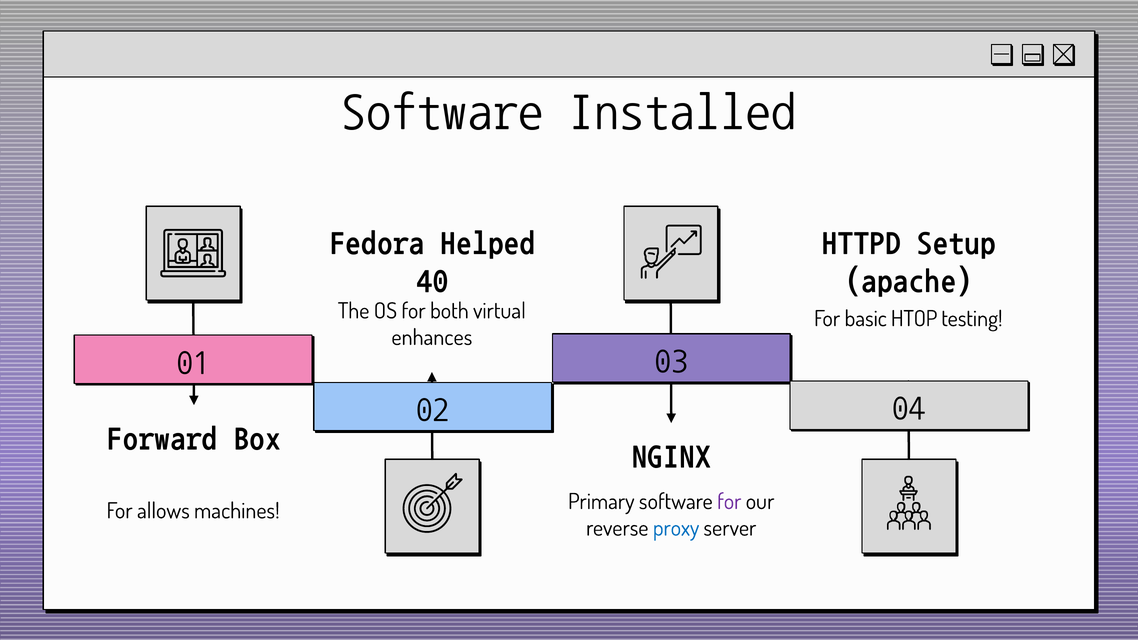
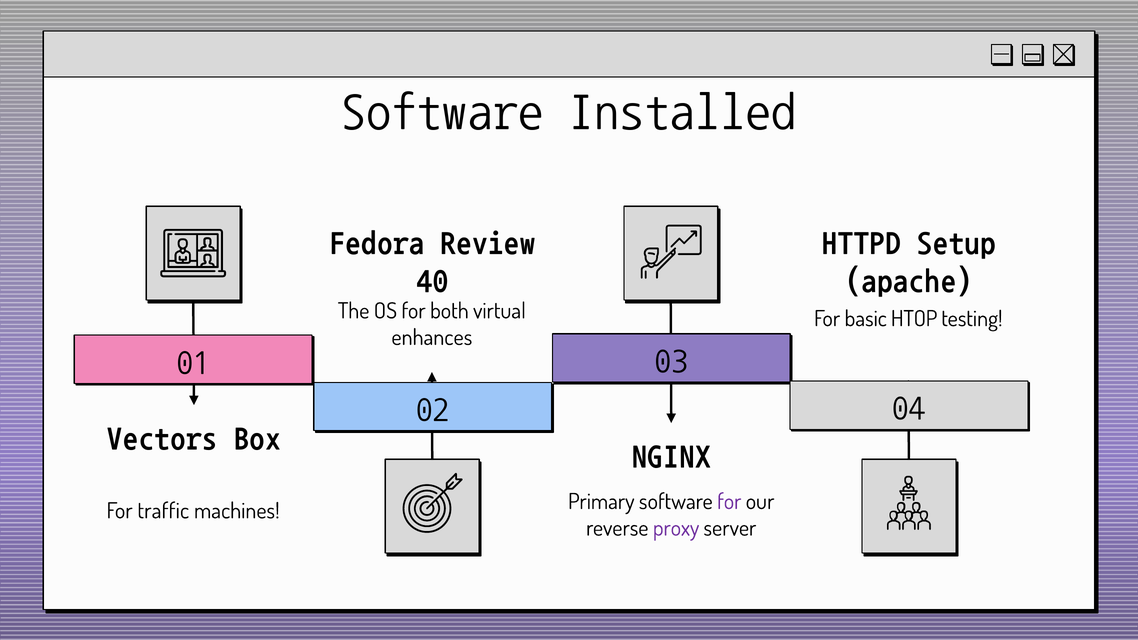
Helped: Helped -> Review (488, 243)
Forward: Forward -> Vectors (162, 438)
allows: allows -> traffic (163, 511)
proxy colour: blue -> purple (676, 528)
